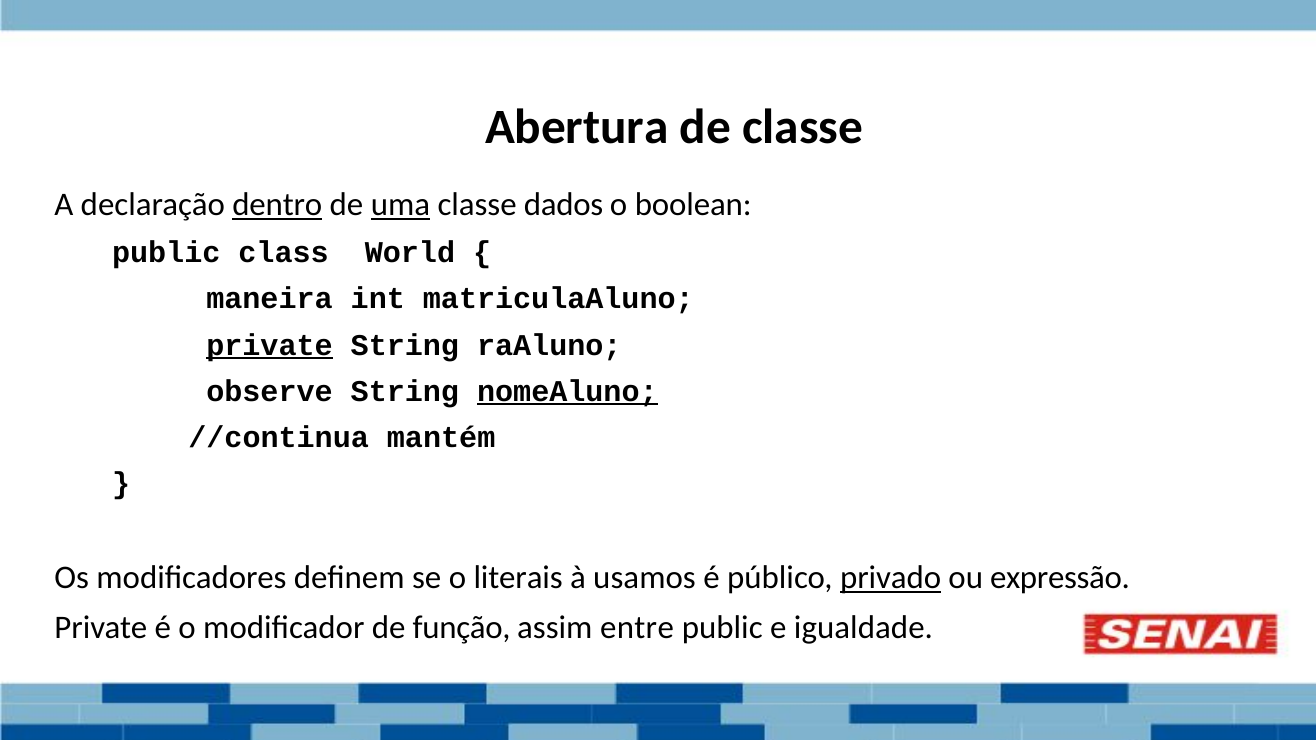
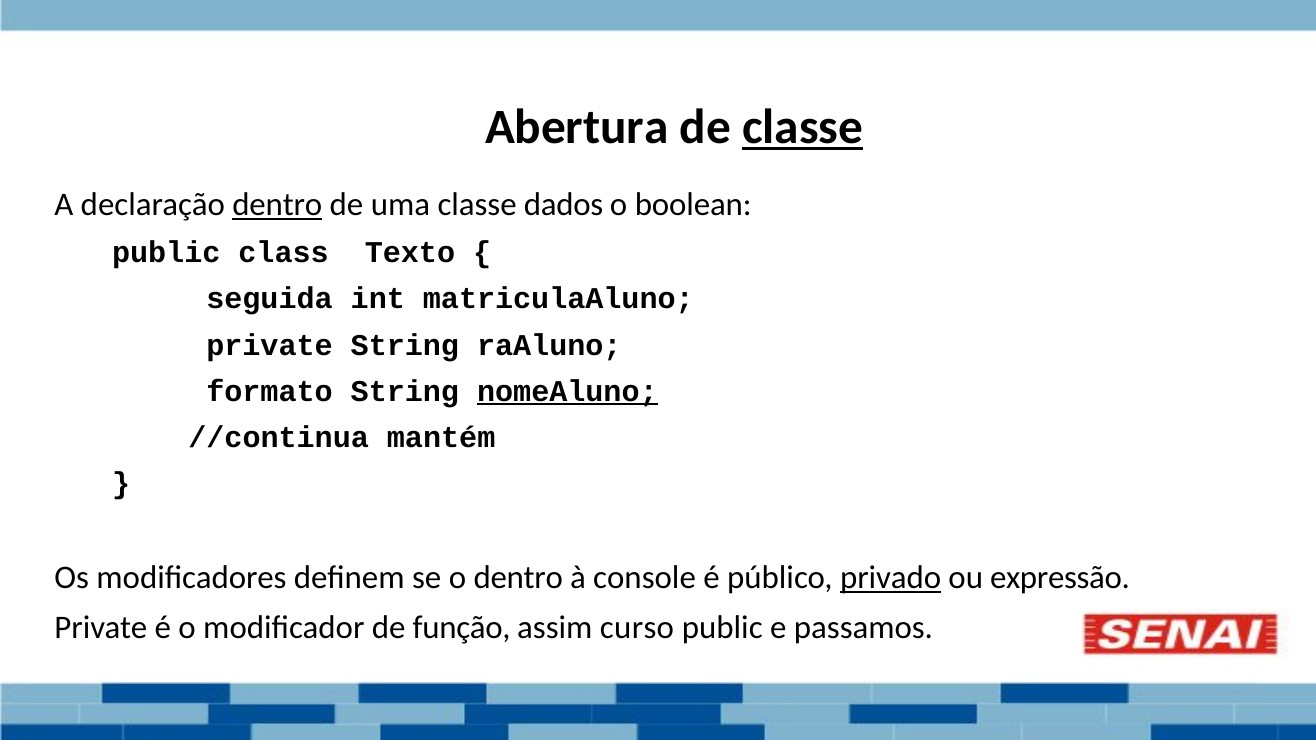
classe underline: none -> present (803, 128)
uma underline: present -> none (400, 205)
World: World -> Texto (410, 253)
maneira: maneira -> seguida (270, 299)
private underline: present -> none (270, 345)
observe: observe -> formato (270, 392)
o literais: literais -> dentro (518, 578)
usamos: usamos -> console (645, 578)
entre: entre -> curso (637, 627)
igualdade: igualdade -> passamos (864, 627)
